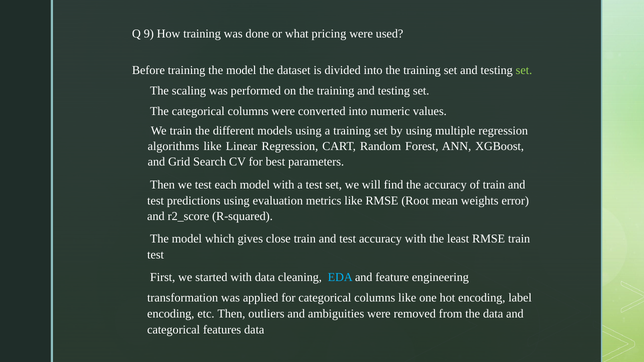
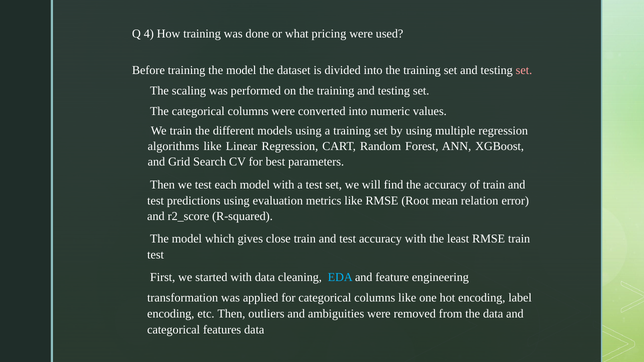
9: 9 -> 4 (149, 34)
set colour: light green -> pink (524, 70)
weights: weights -> relation (480, 201)
